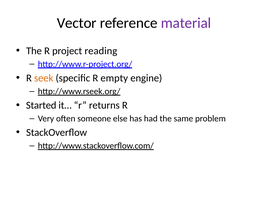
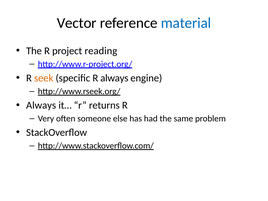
material colour: purple -> blue (186, 23)
R empty: empty -> always (114, 78)
Started: Started -> Always (41, 105)
